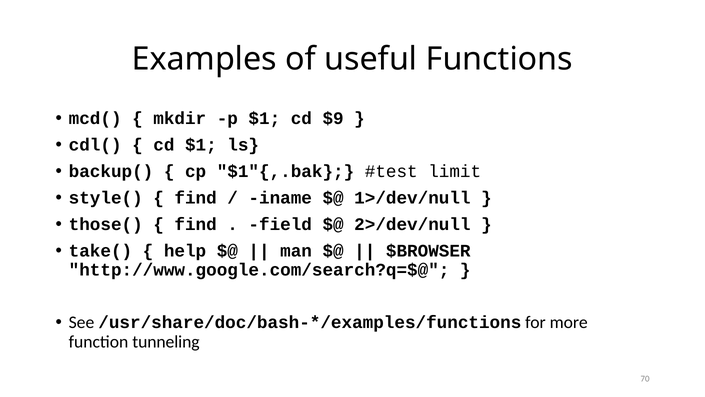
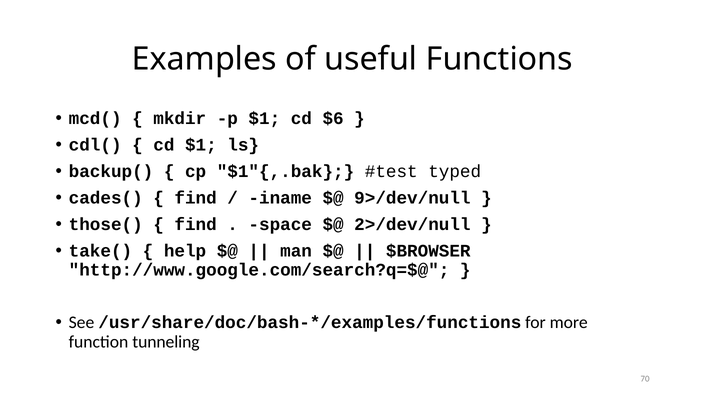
$9: $9 -> $6 (333, 119)
limit: limit -> typed (455, 171)
style(: style( -> cades( (106, 198)
1>/dev/null: 1>/dev/null -> 9>/dev/null (412, 198)
field: field -> space (280, 224)
